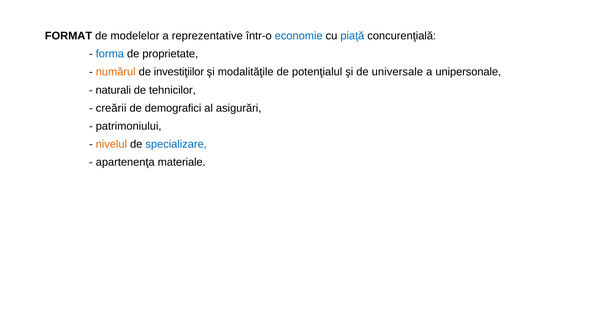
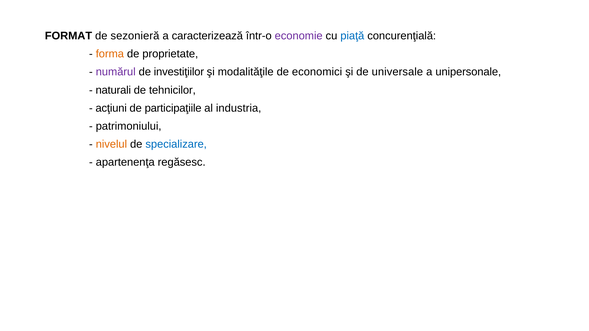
modelelor: modelelor -> sezonieră (135, 36)
reprezentative: reprezentative -> caracterizează (207, 36)
economie colour: blue -> purple (299, 36)
forma colour: blue -> orange (110, 54)
numărul colour: orange -> purple (116, 72)
potenţialul: potenţialul -> economici (317, 72)
creării: creării -> acţiuni (111, 108)
demografici: demografici -> participaţiile (173, 108)
asigurări: asigurări -> industria (239, 108)
materiale: materiale -> regăsesc (182, 162)
